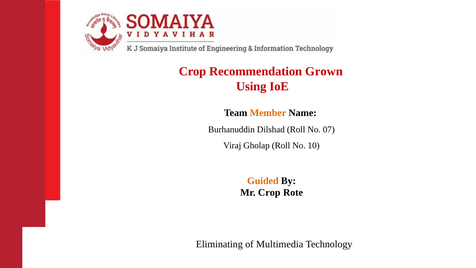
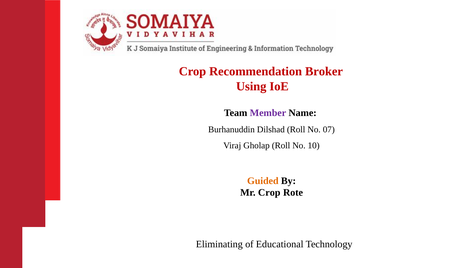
Grown: Grown -> Broker (324, 71)
Member colour: orange -> purple (268, 113)
Multimedia: Multimedia -> Educational (280, 244)
